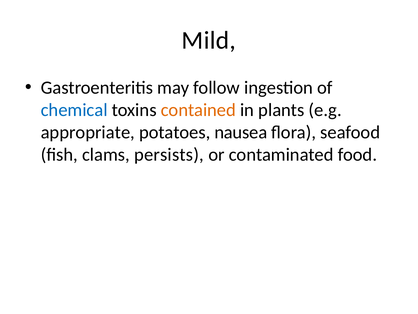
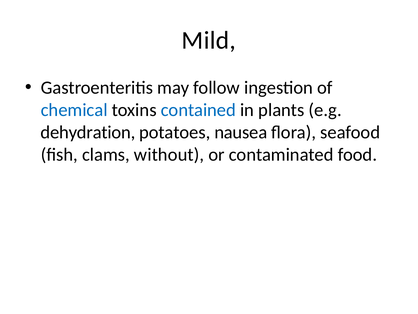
contained colour: orange -> blue (198, 110)
appropriate: appropriate -> dehydration (88, 132)
persists: persists -> without (169, 155)
